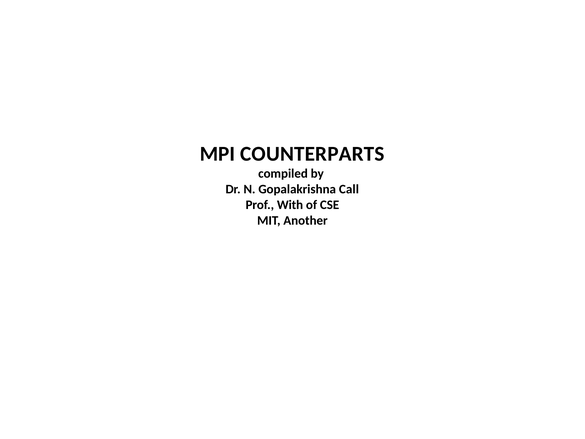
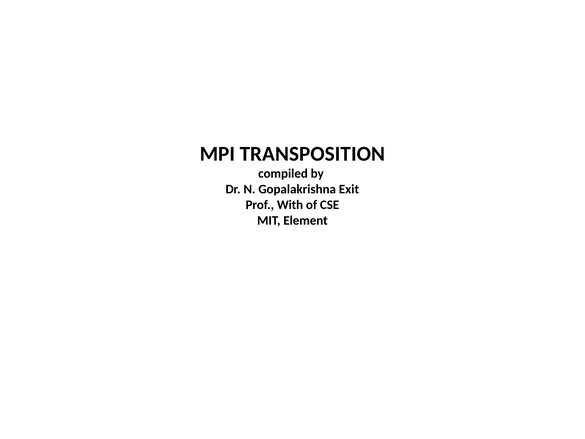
COUNTERPARTS: COUNTERPARTS -> TRANSPOSITION (312, 154)
Call: Call -> Exit (349, 189)
Another: Another -> Element (306, 220)
